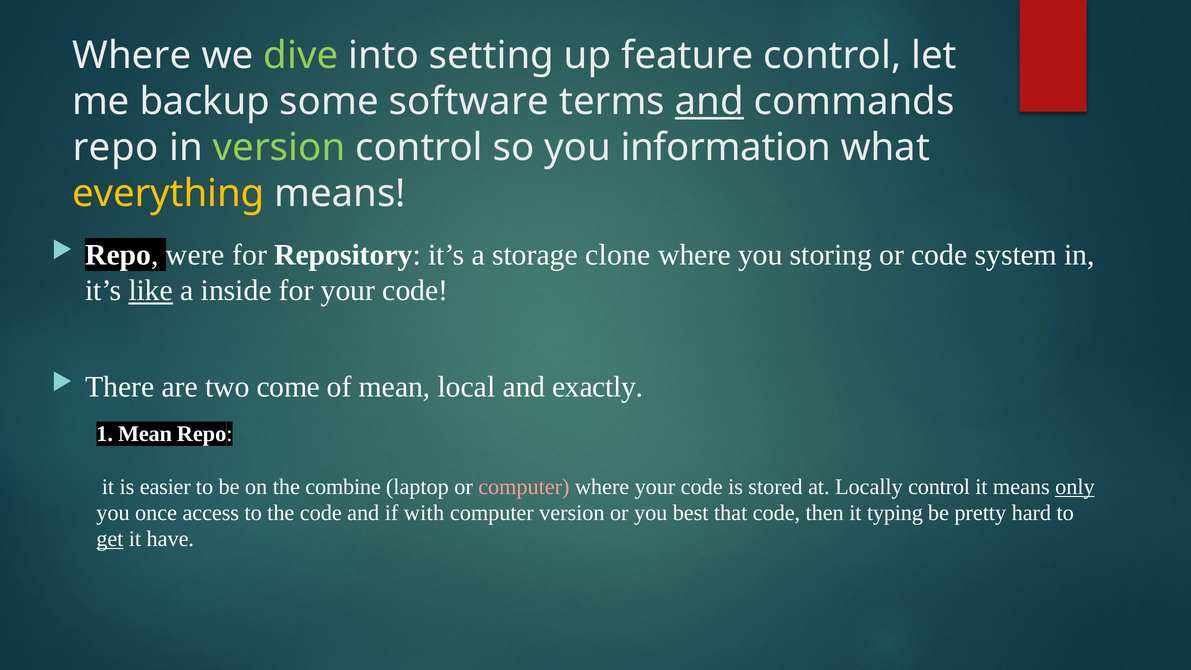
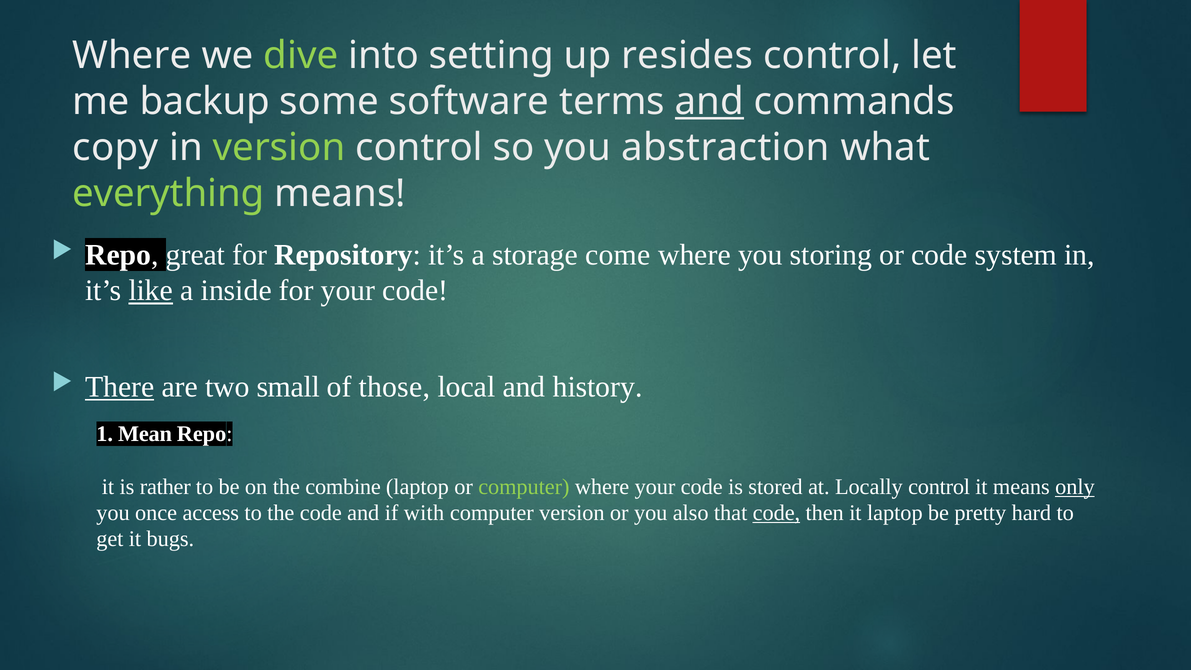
feature: feature -> resides (687, 56)
repo: repo -> copy (116, 148)
information: information -> abstraction (726, 148)
everything colour: yellow -> light green (168, 194)
were: were -> great (196, 255)
clone: clone -> come (618, 255)
There underline: none -> present (120, 387)
come: come -> small (288, 387)
of mean: mean -> those (394, 387)
exactly: exactly -> history (598, 387)
easier: easier -> rather (165, 487)
computer colour: pink -> light green (524, 487)
best: best -> also (691, 513)
code underline: none -> present (776, 513)
it typing: typing -> laptop (895, 513)
get underline: present -> none (110, 539)
have: have -> bugs (170, 539)
